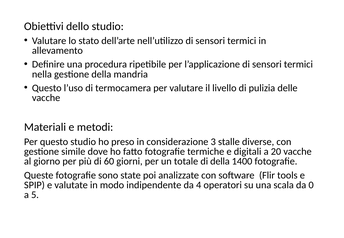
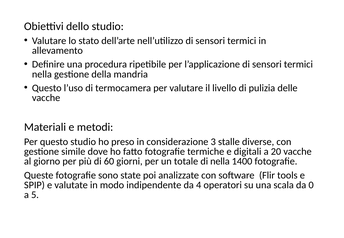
di della: della -> nella (220, 161)
